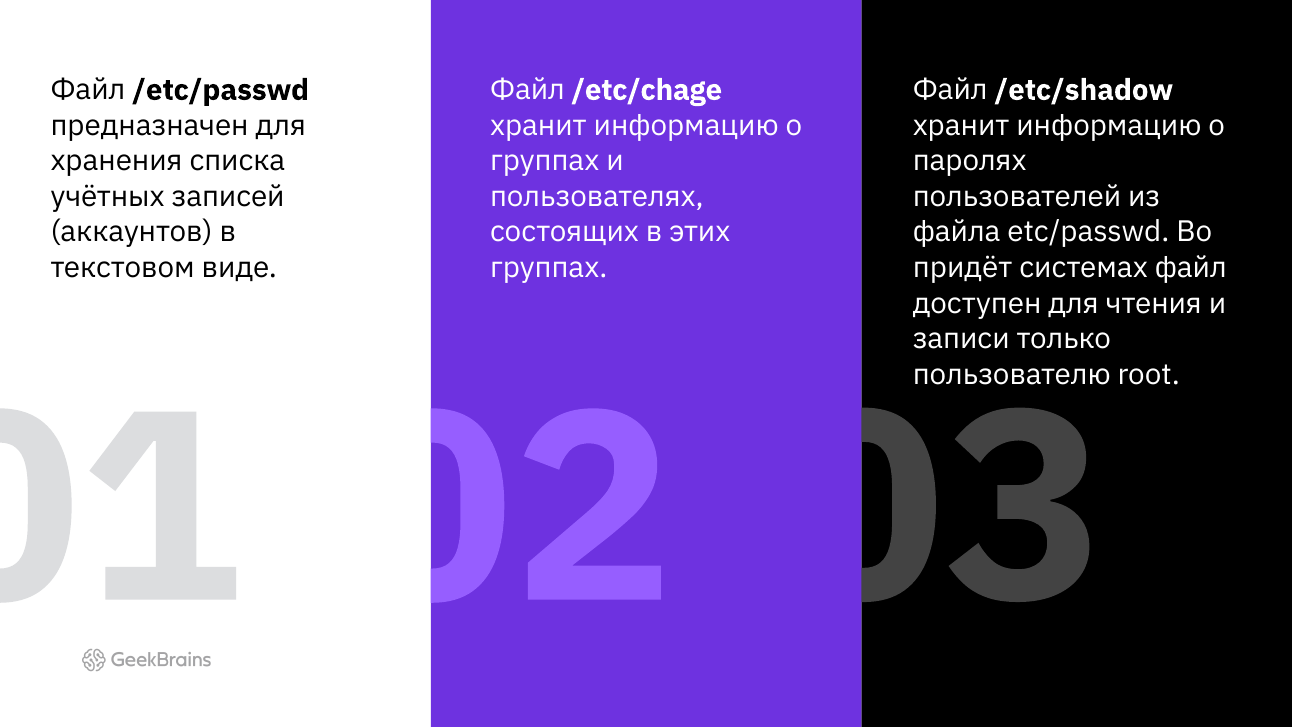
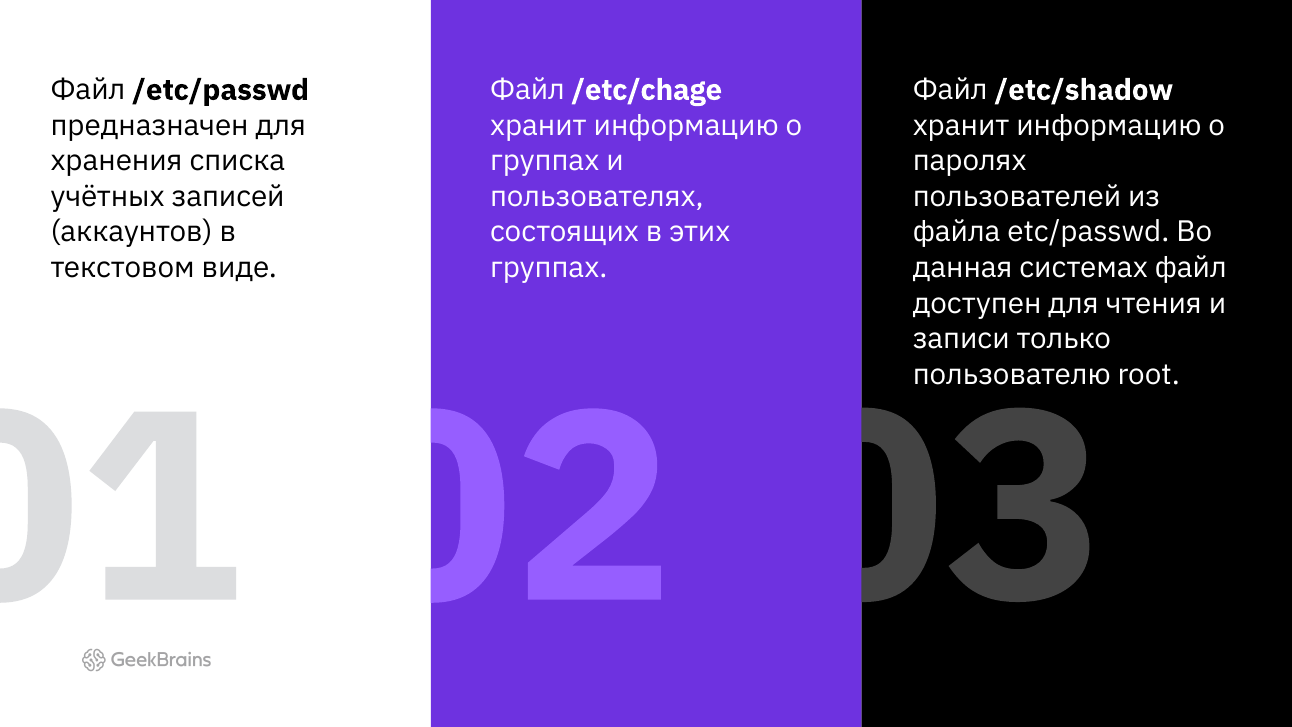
придёт: придёт -> данная (963, 268)
